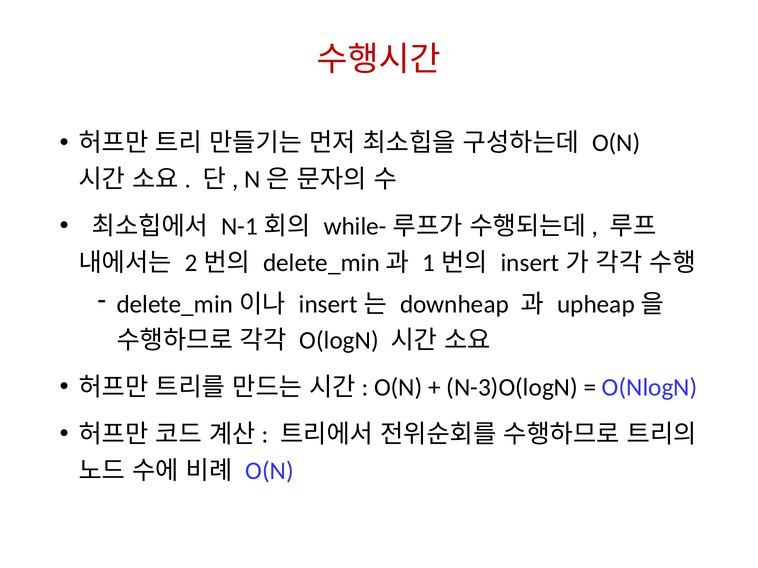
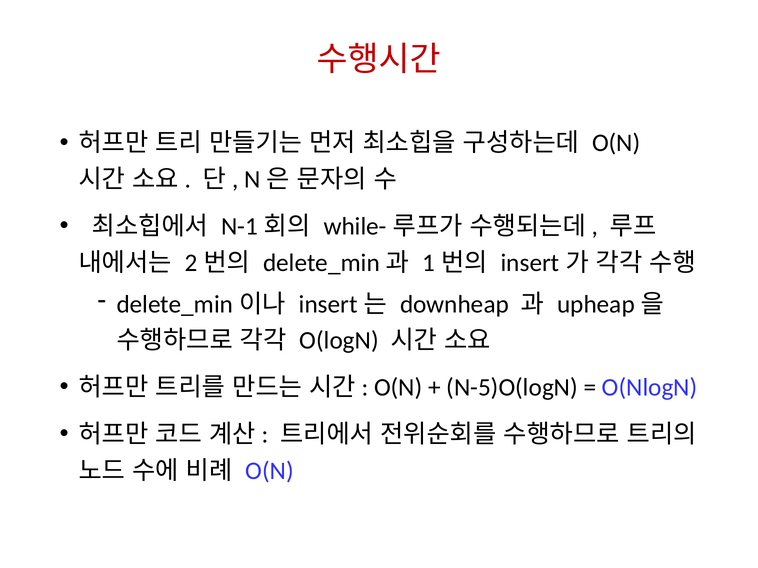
N-3)O(logN: N-3)O(logN -> N-5)O(logN (512, 388)
